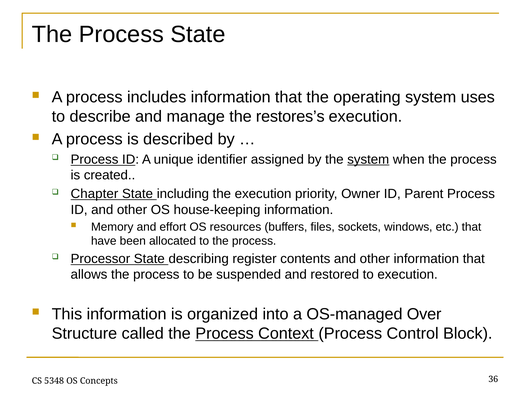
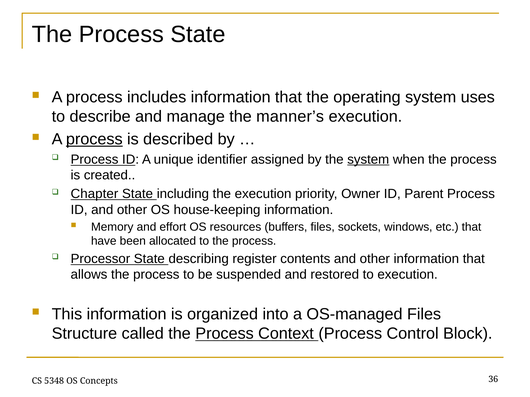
restores’s: restores’s -> manner’s (290, 117)
process underline: none -> present (94, 139)
OS-managed Over: Over -> Files (424, 315)
